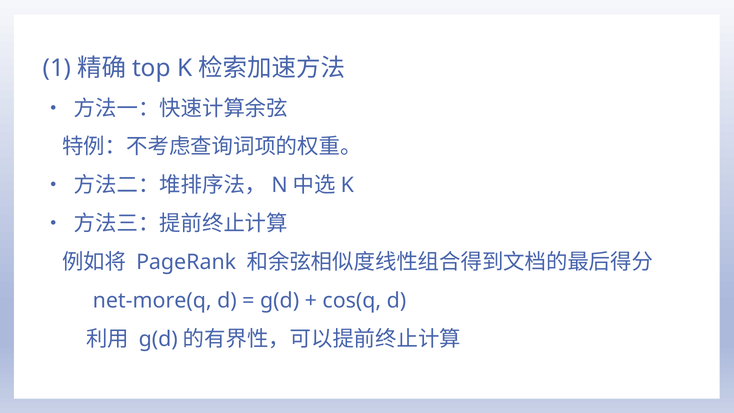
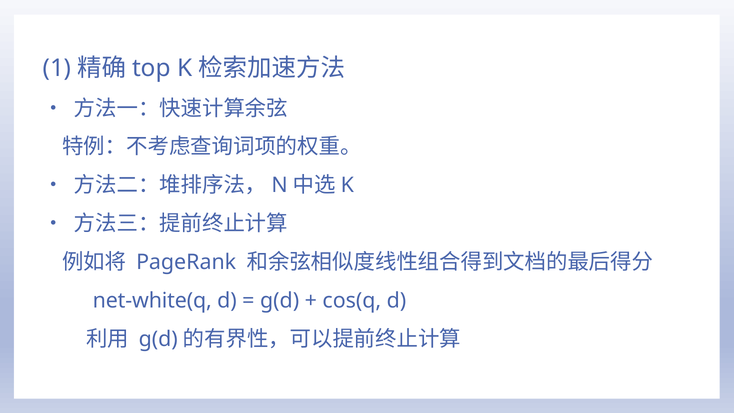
net-more(q: net-more(q -> net-white(q (152, 301)
